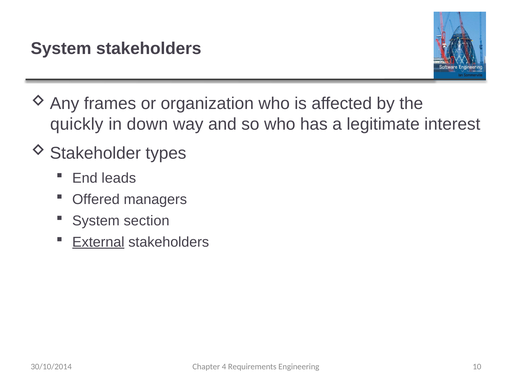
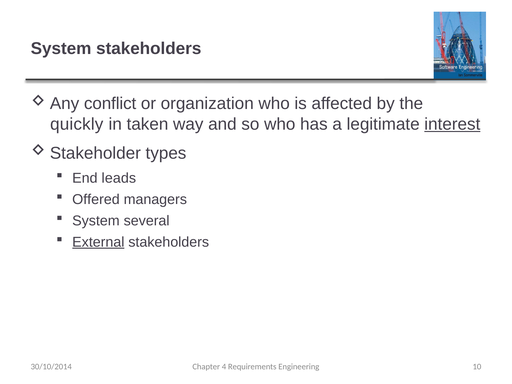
frames: frames -> conflict (110, 104)
down: down -> taken (147, 124)
interest underline: none -> present (452, 124)
section: section -> several (147, 221)
